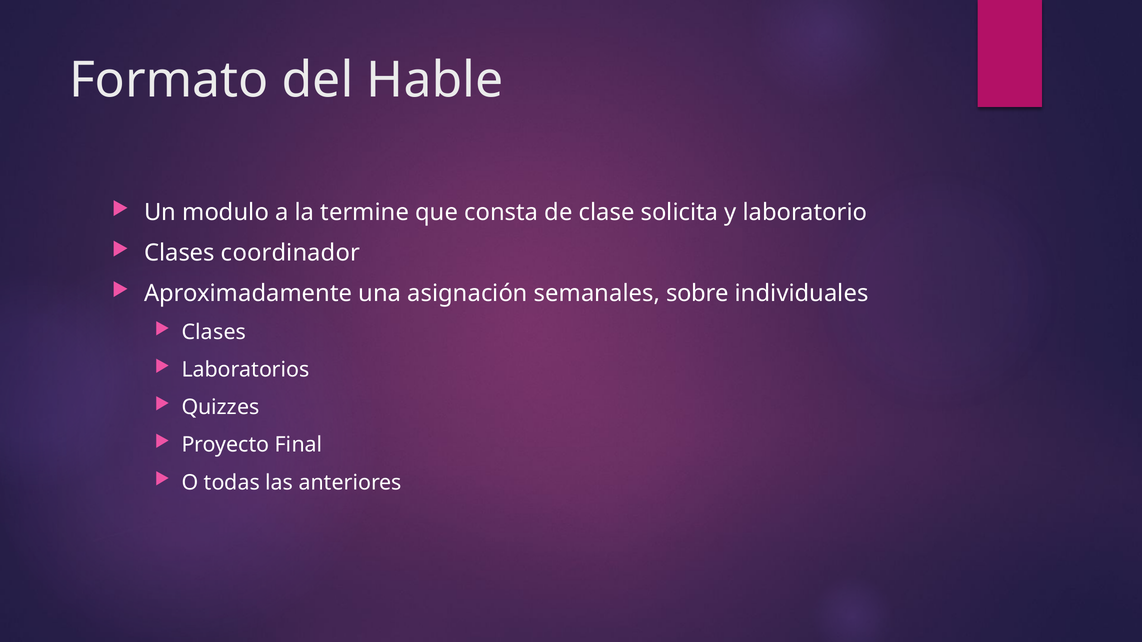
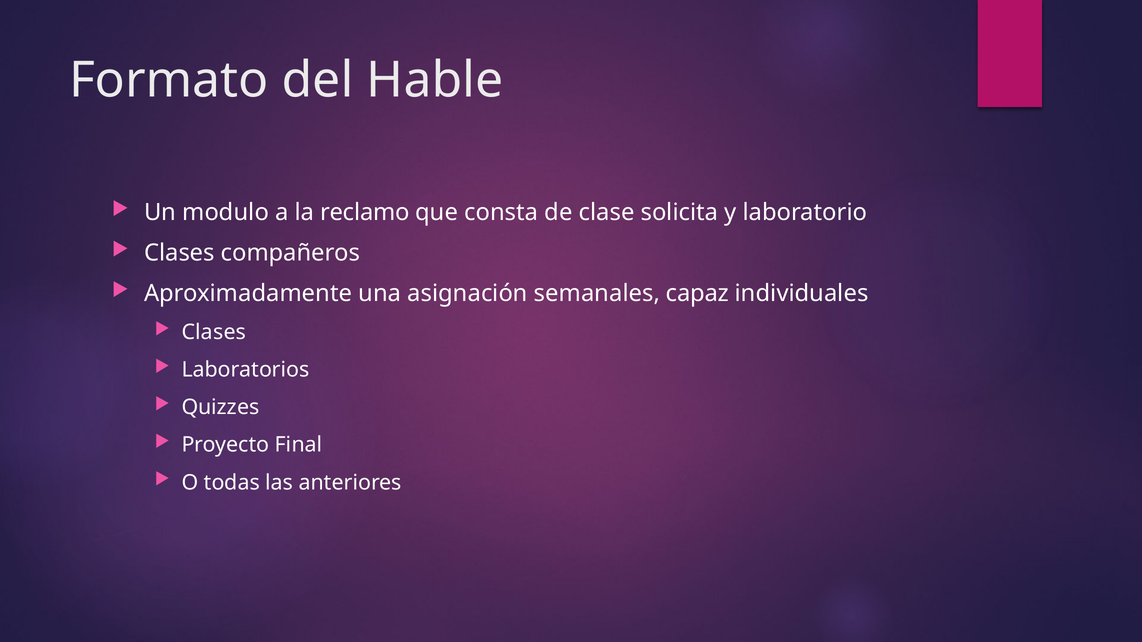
termine: termine -> reclamo (365, 213)
coordinador: coordinador -> compañeros (291, 253)
sobre: sobre -> capaz (697, 293)
